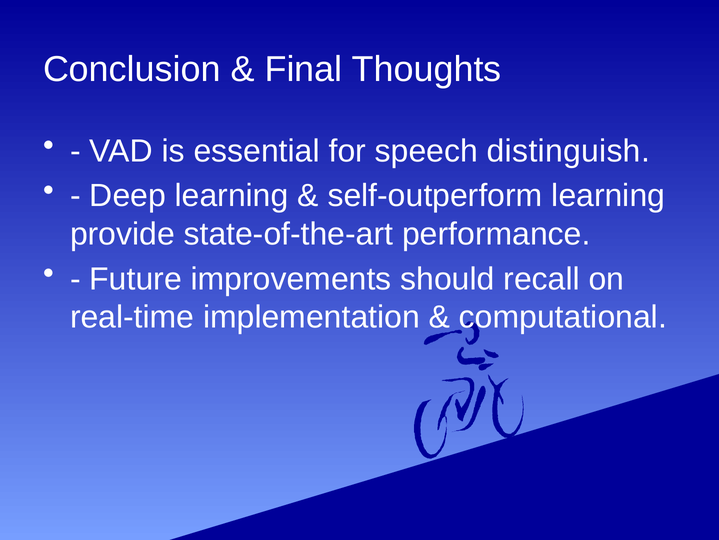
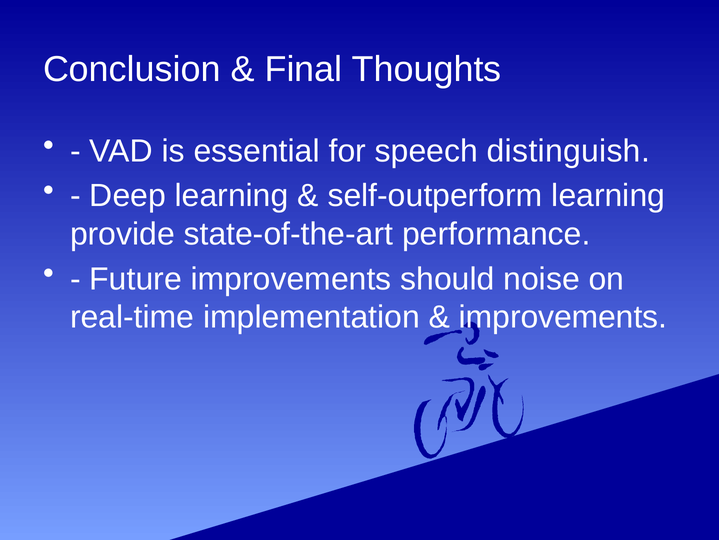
recall: recall -> noise (542, 279)
computational: computational -> improvements (563, 317)
